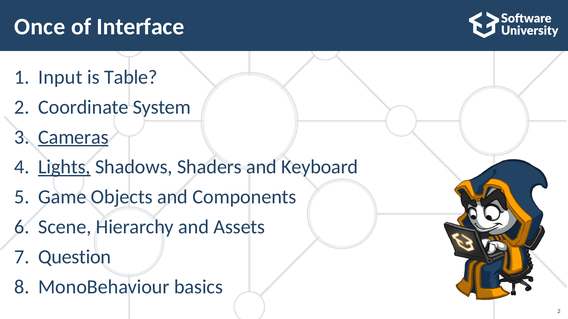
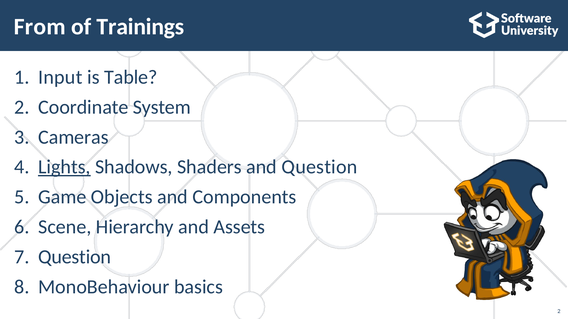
Once: Once -> From (40, 27)
Interface: Interface -> Trainings (141, 27)
Cameras underline: present -> none (73, 137)
and Keyboard: Keyboard -> Question (320, 167)
